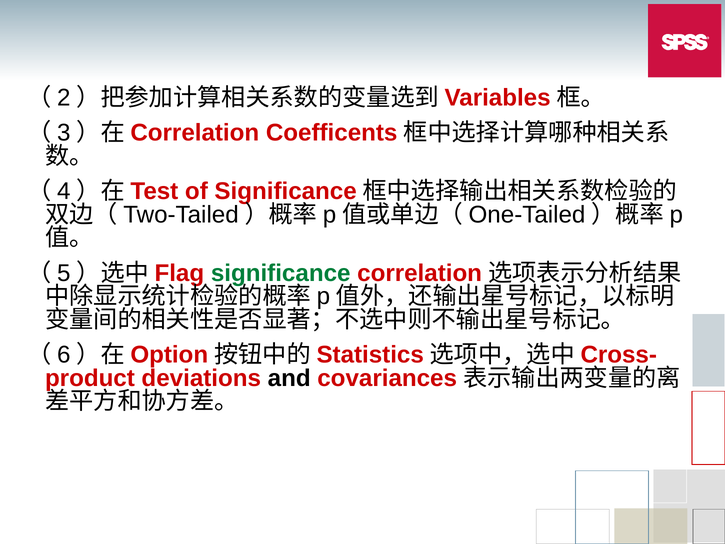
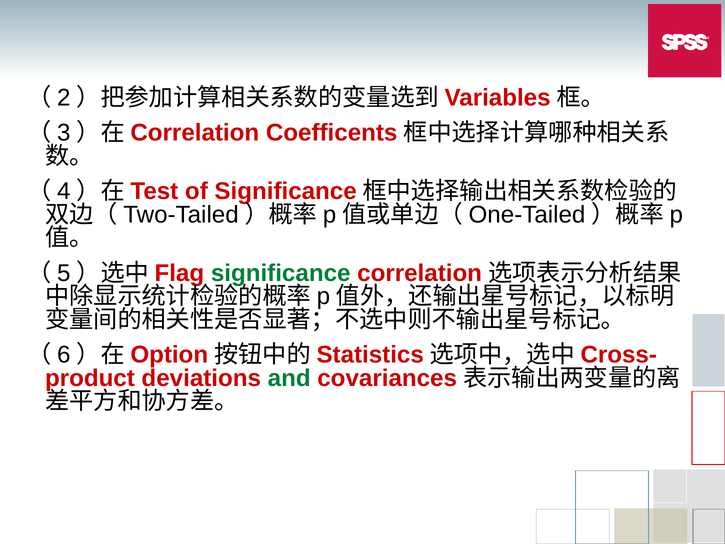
and colour: black -> green (289, 378)
